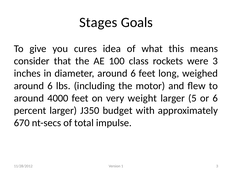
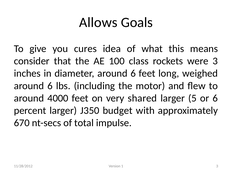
Stages: Stages -> Allows (98, 22)
weight: weight -> shared (142, 98)
